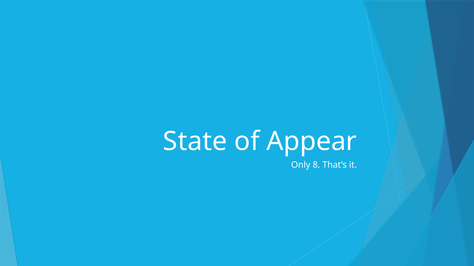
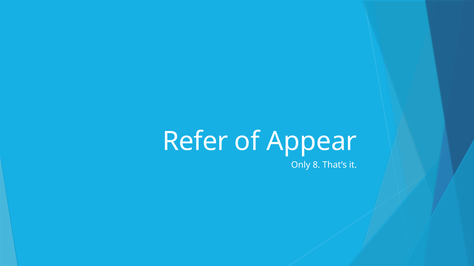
State: State -> Refer (195, 142)
